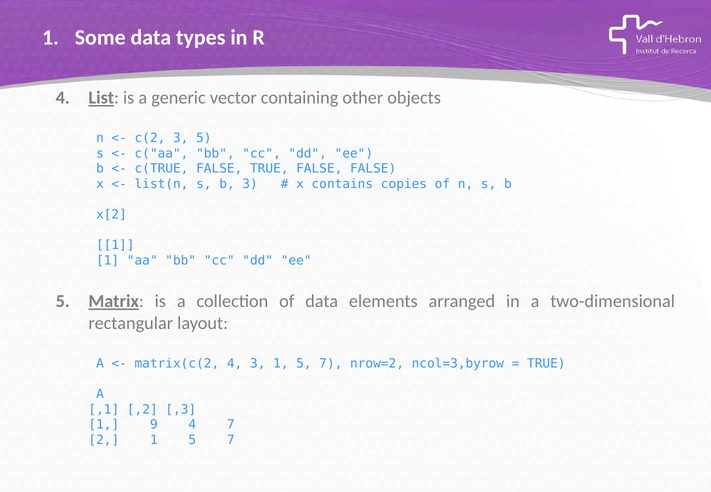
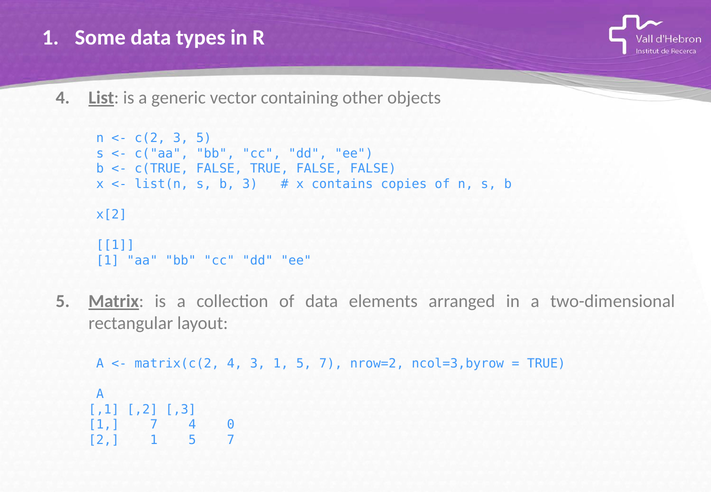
1 9: 9 -> 7 (154, 425)
4 7: 7 -> 0 (231, 425)
